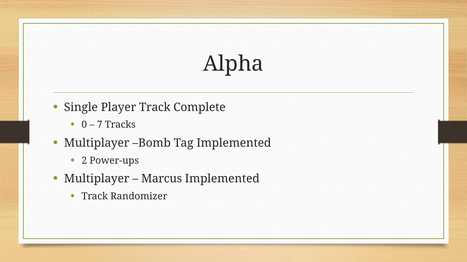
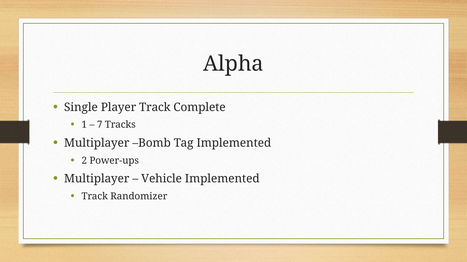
0: 0 -> 1 (84, 125)
Marcus: Marcus -> Vehicle (162, 179)
